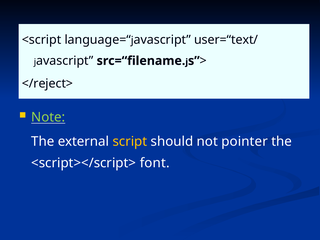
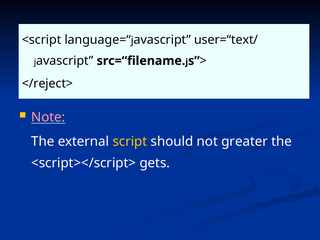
Note colour: light green -> pink (48, 117)
pointer: pointer -> greater (245, 141)
font: font -> gets (155, 163)
